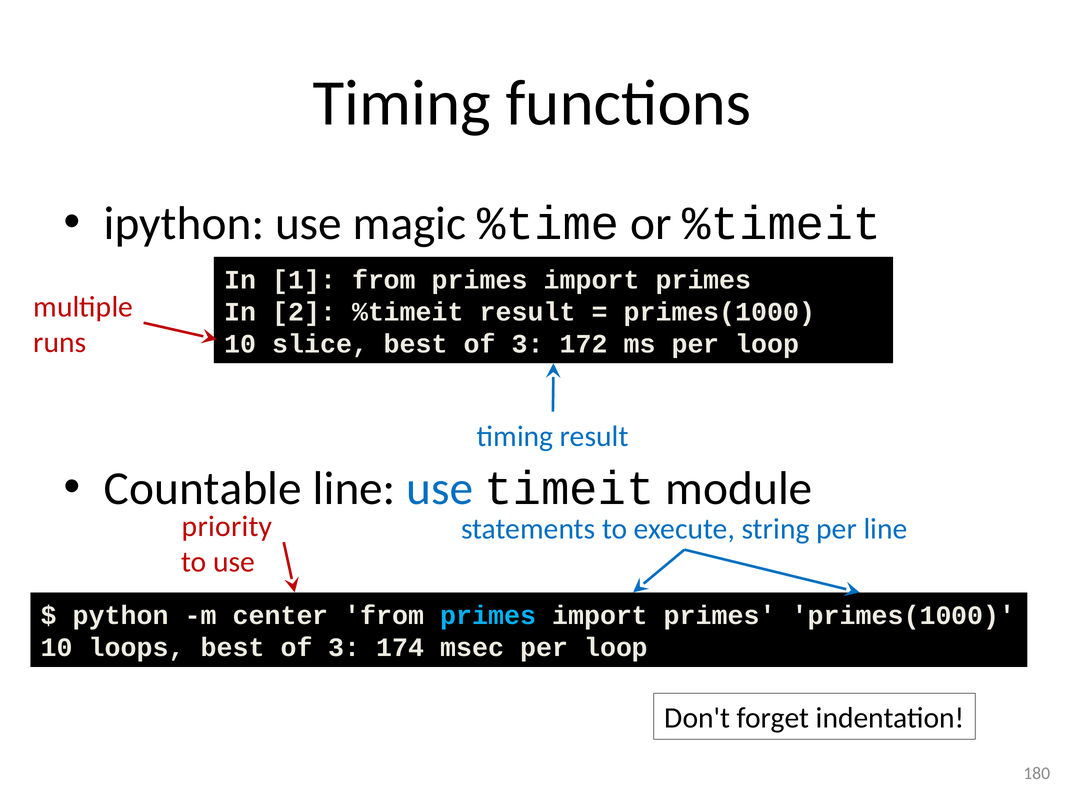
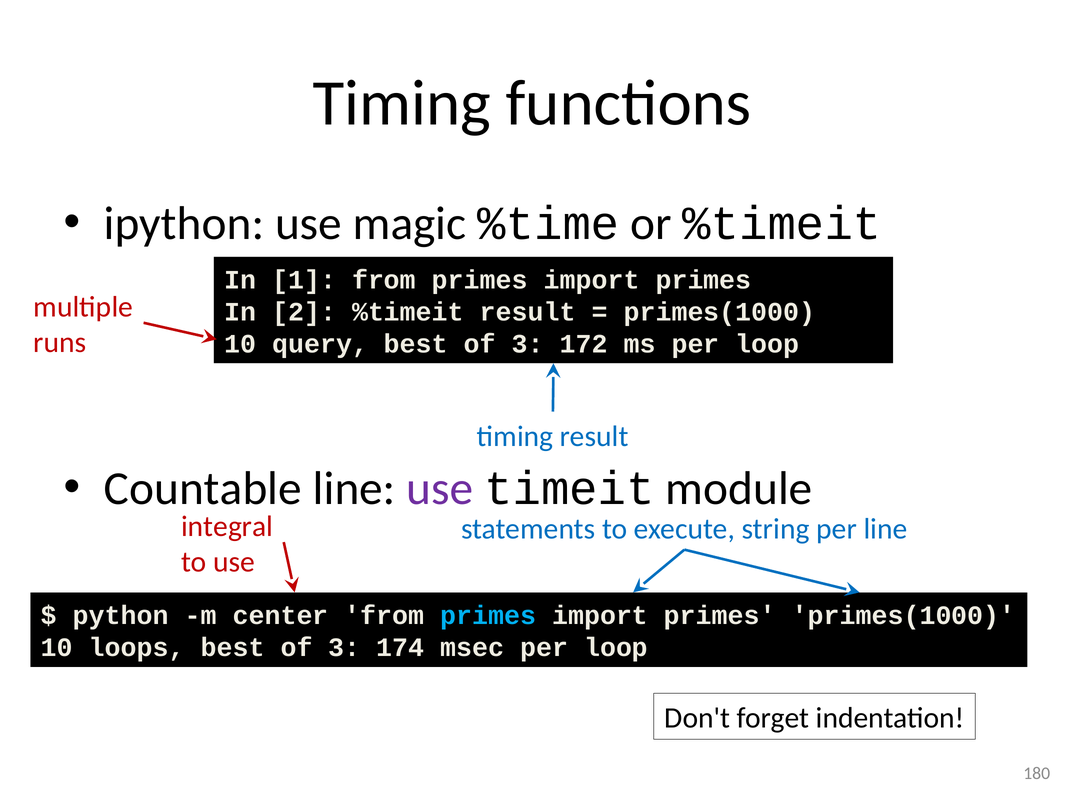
slice: slice -> query (320, 344)
use colour: blue -> purple (440, 489)
priority: priority -> integral (227, 526)
